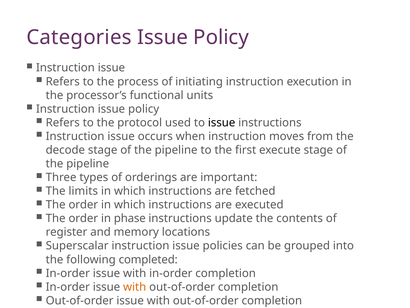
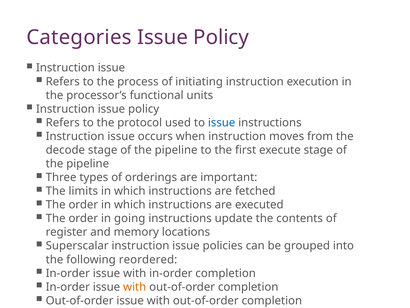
issue colour: black -> blue (222, 122)
phase: phase -> going (130, 218)
completed: completed -> reordered (148, 259)
